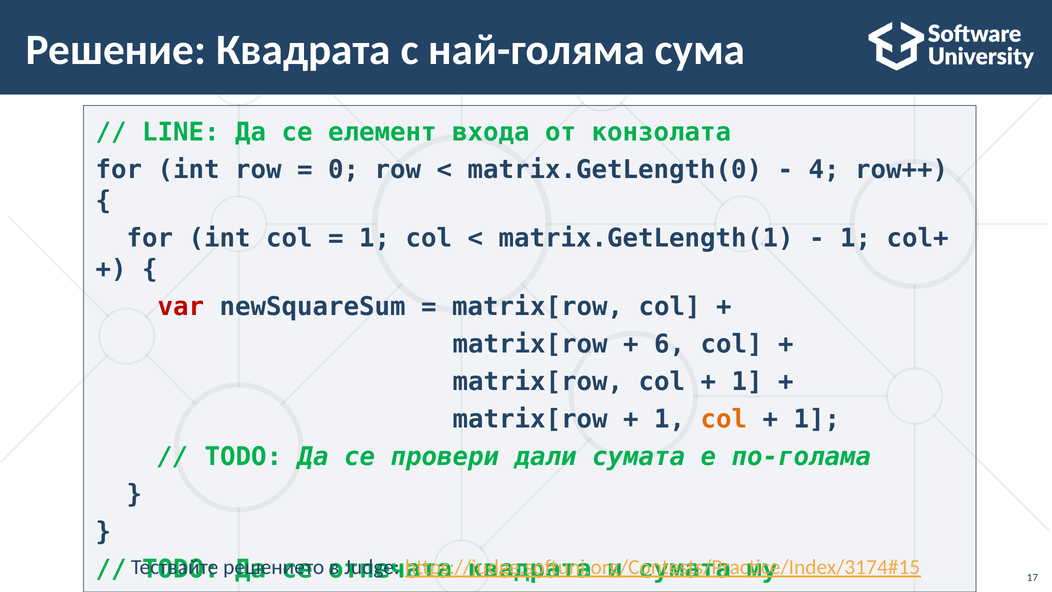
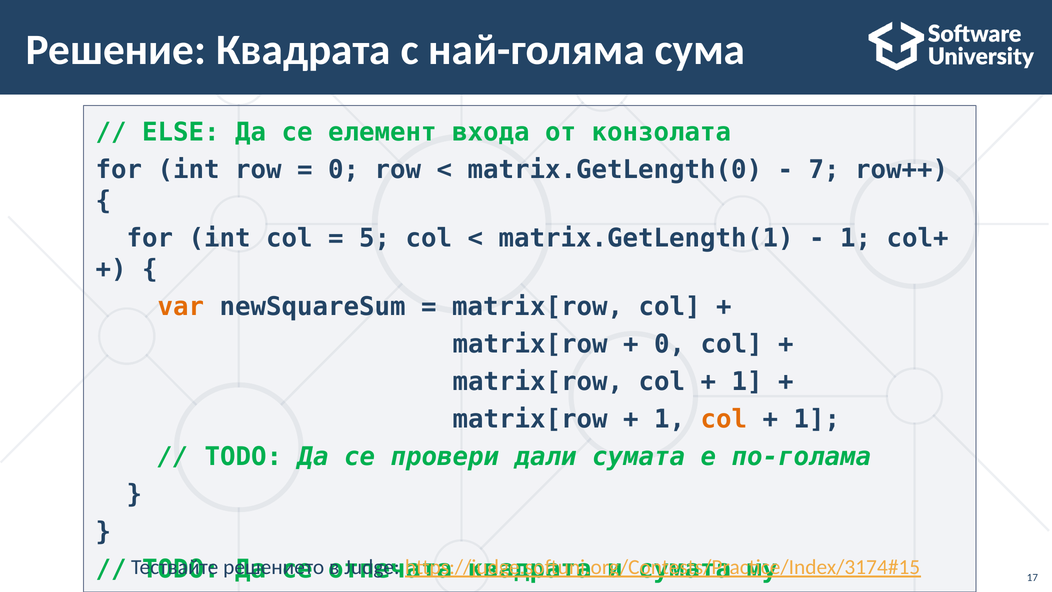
LINE: LINE -> ELSE (181, 132)
4: 4 -> 7 (824, 170)
1: 1 -> 5 (375, 238)
var colour: red -> orange (181, 306)
6: 6 -> 0 (670, 344)
